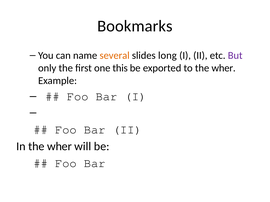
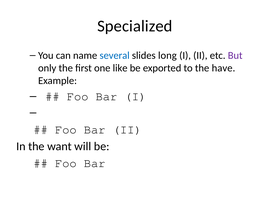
Bookmarks: Bookmarks -> Specialized (135, 26)
several colour: orange -> blue (115, 56)
this: this -> like (120, 68)
to the wher: wher -> have (223, 68)
In the wher: wher -> want (59, 147)
